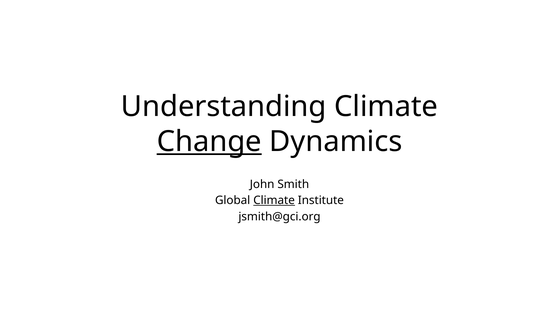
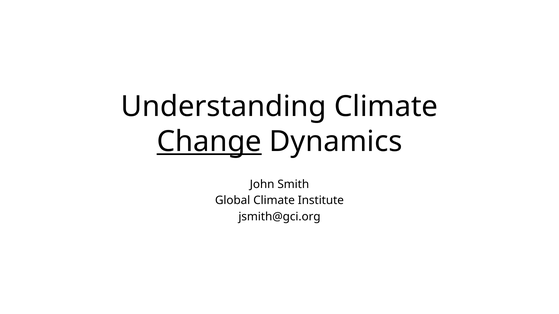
Climate underline: present -> none (274, 201)
